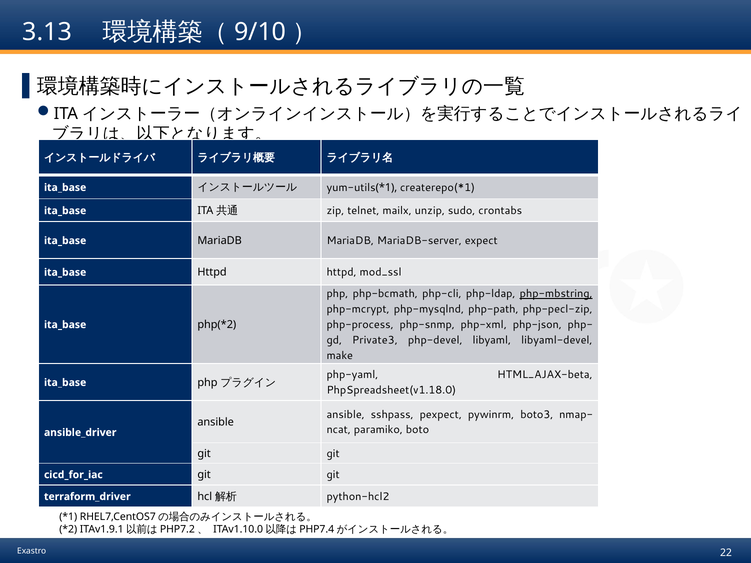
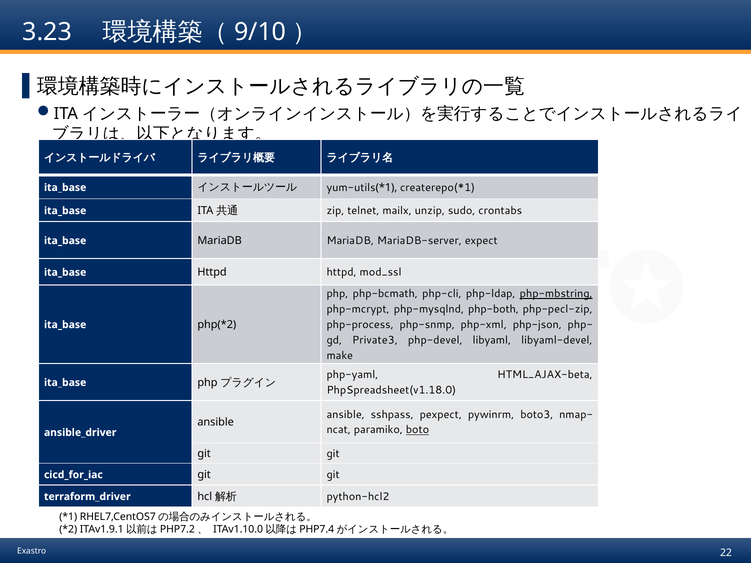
3.13: 3.13 -> 3.23 (47, 32)
php-path: php-path -> php-both (493, 309)
boto underline: none -> present (417, 430)
